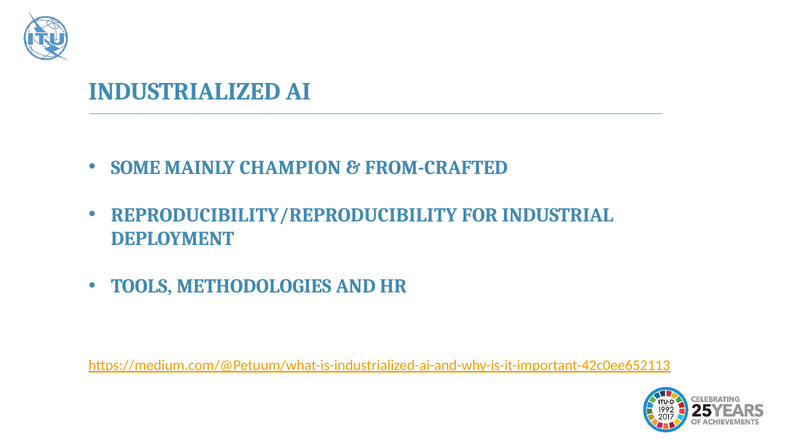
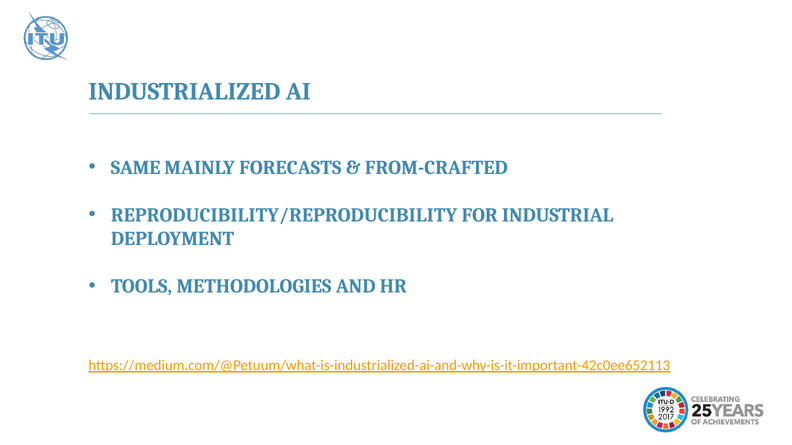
SOME: SOME -> SAME (136, 168)
CHAMPION: CHAMPION -> FORECASTS (290, 168)
